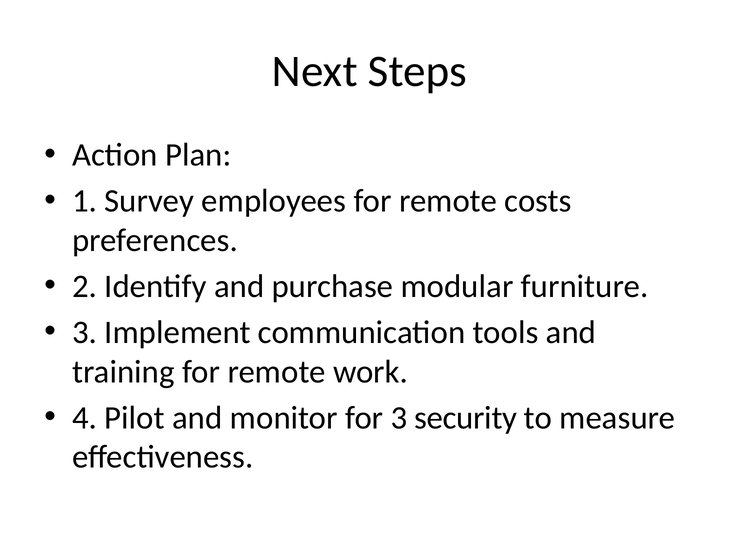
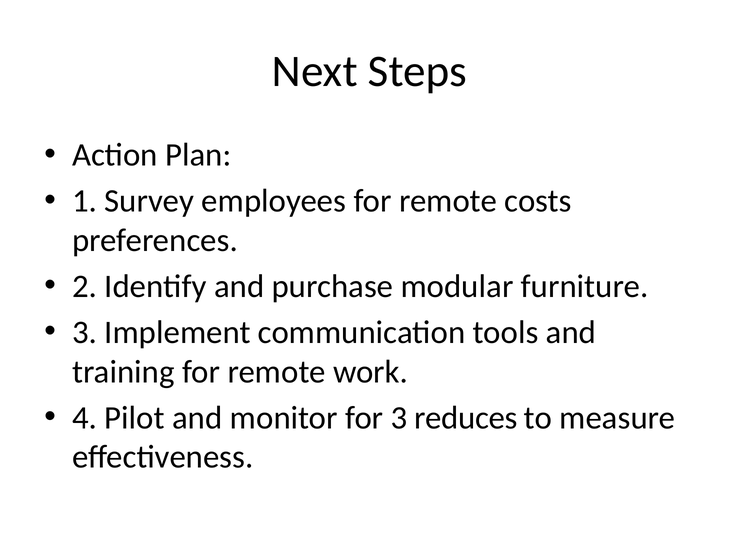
security: security -> reduces (466, 418)
